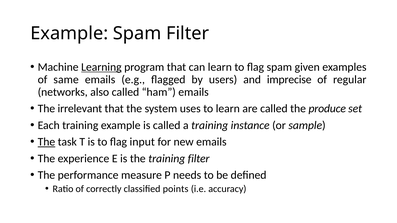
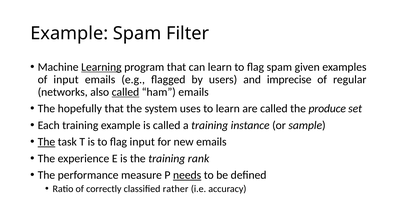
of same: same -> input (66, 80)
called underline: none -> present (125, 92)
irrelevant: irrelevant -> hopefully (80, 109)
training filter: filter -> rank (199, 159)
needs underline: none -> present (187, 175)
points: points -> rather (176, 189)
